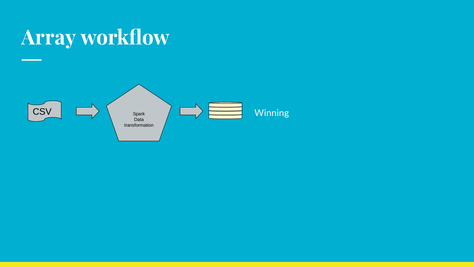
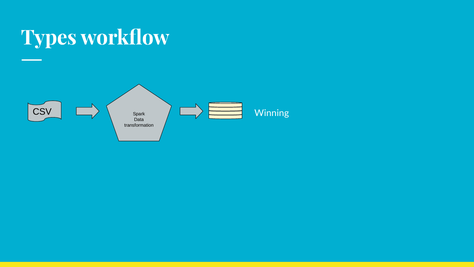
Array: Array -> Types (49, 38)
